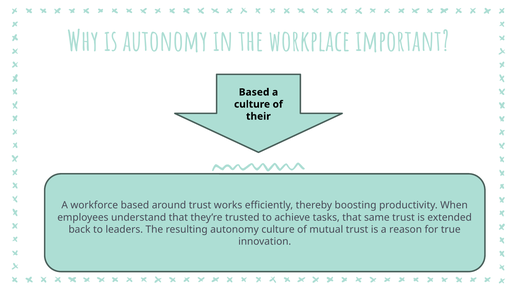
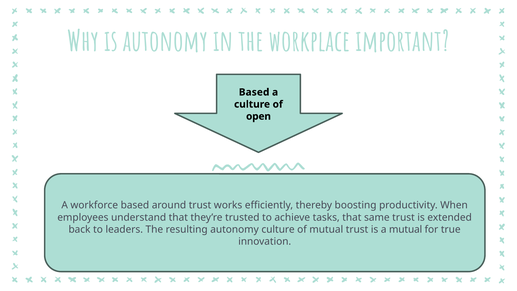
their: their -> open (258, 116)
a reason: reason -> mutual (406, 229)
